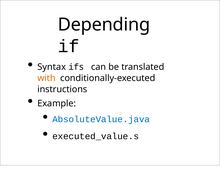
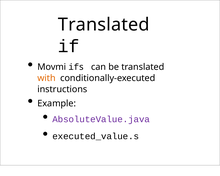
Depending: Depending -> Translated (104, 25)
Syntax: Syntax -> Movmi (52, 67)
AbsoluteValue.java colour: blue -> purple (101, 119)
